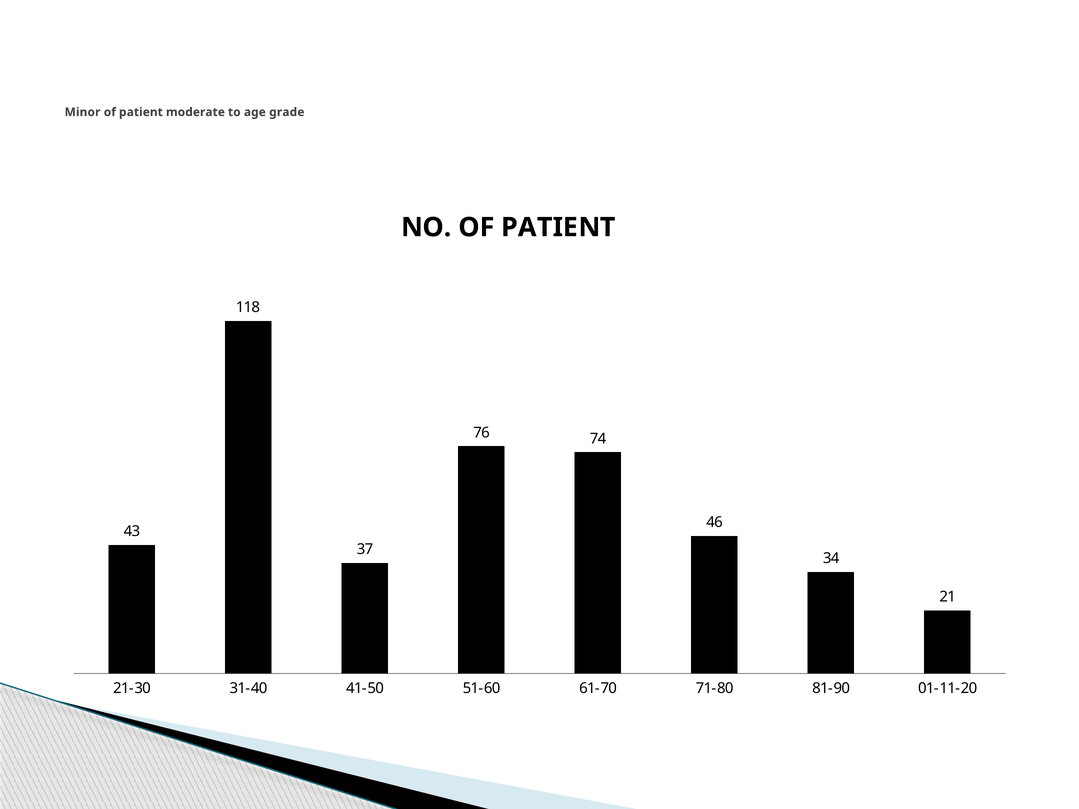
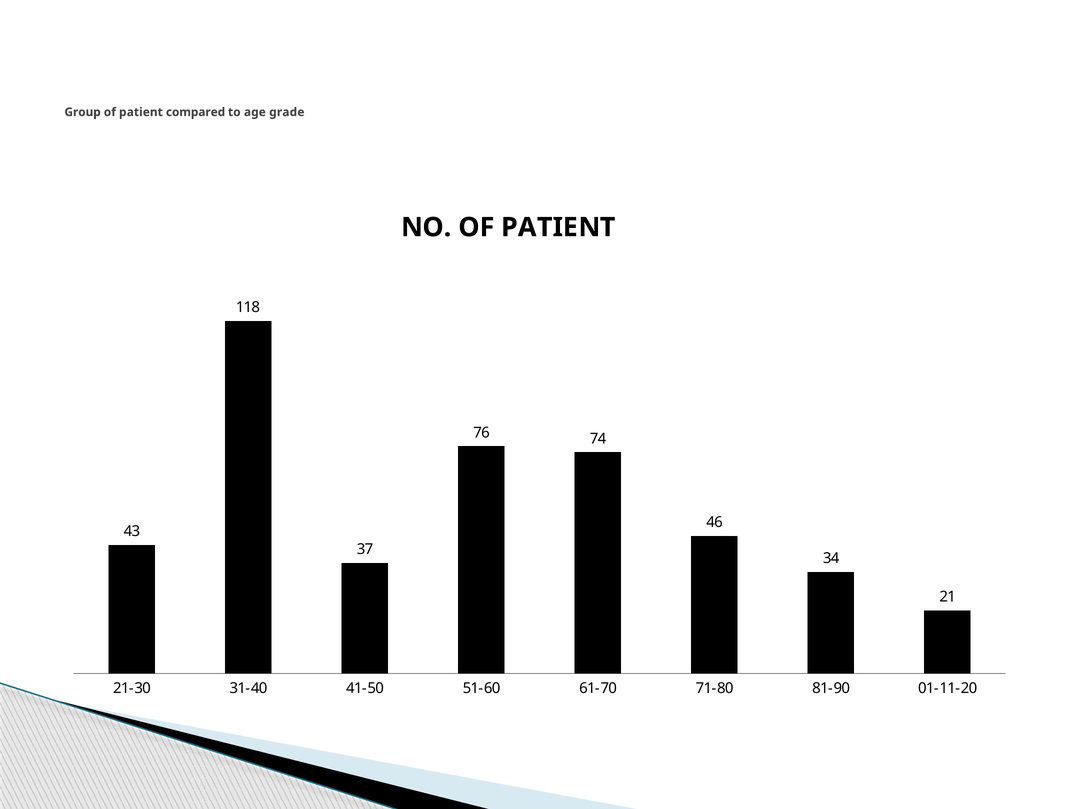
Minor: Minor -> Group (83, 112)
moderate: moderate -> compared (196, 112)
